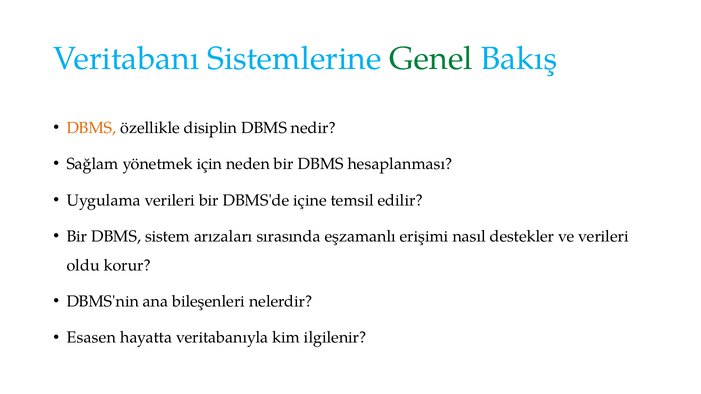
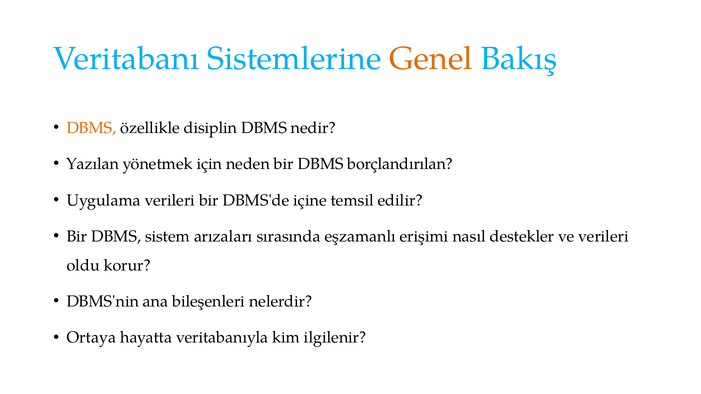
Genel colour: green -> orange (431, 59)
Sağlam: Sağlam -> Yazılan (93, 164)
hesaplanması: hesaplanması -> borçlandırılan (400, 164)
Esasen: Esasen -> Ortaya (91, 338)
